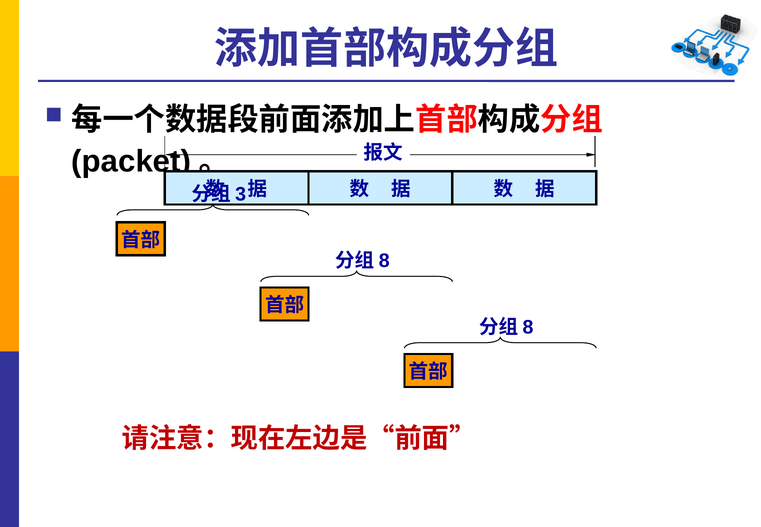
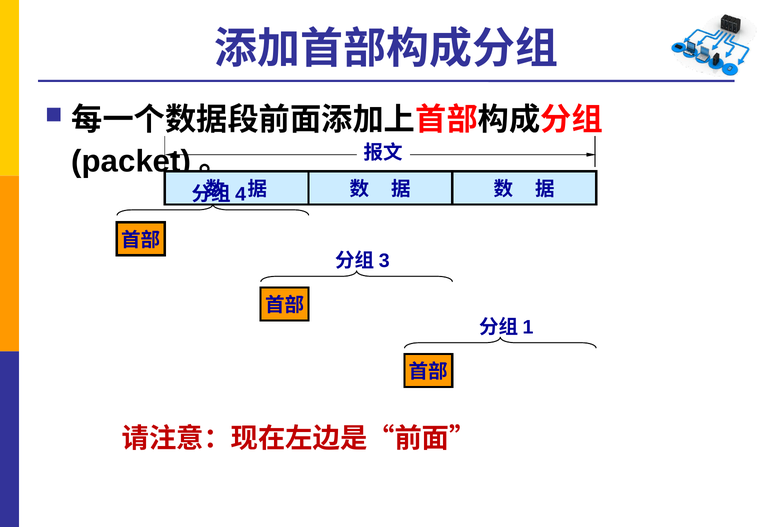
3: 3 -> 4 (241, 194)
8: 8 -> 3 (384, 261)
8: 8 -> 1 (528, 327)
